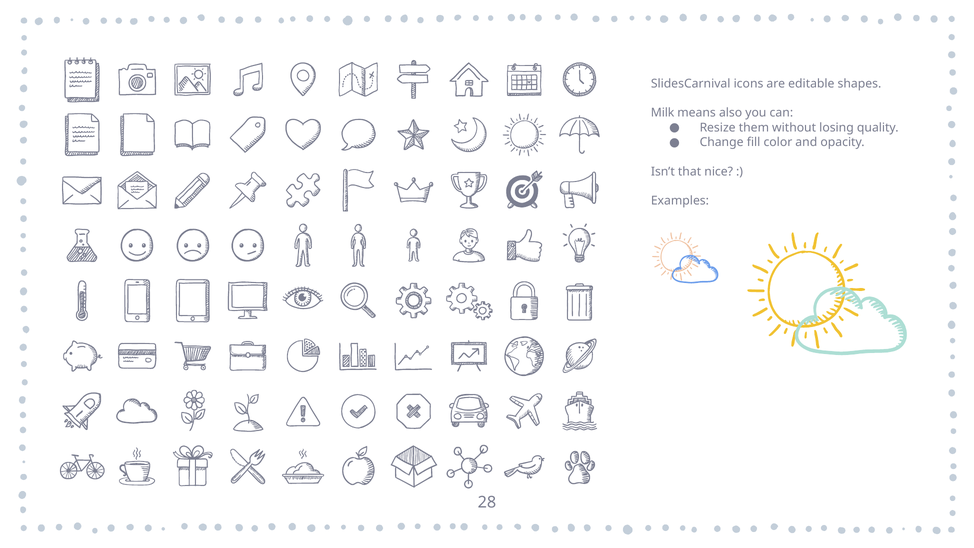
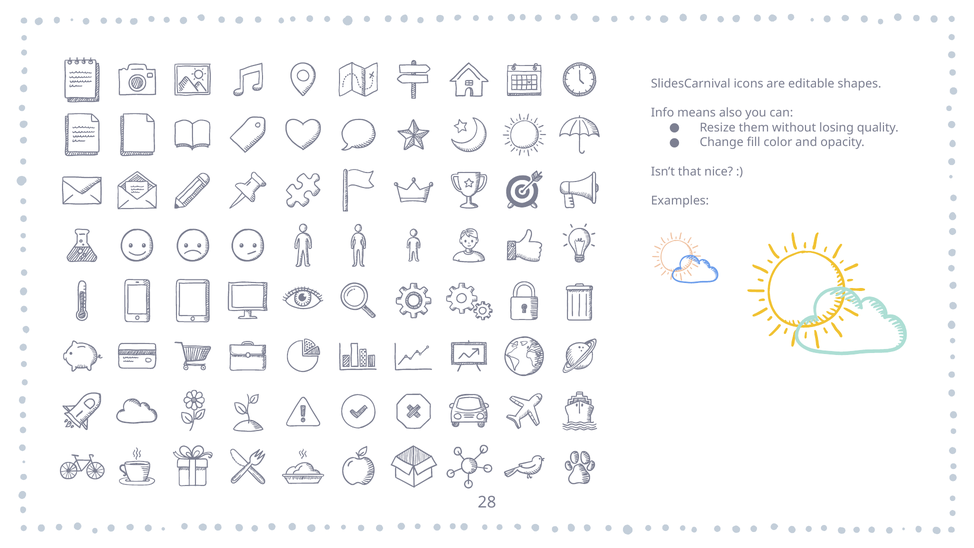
Milk: Milk -> Info (663, 113)
